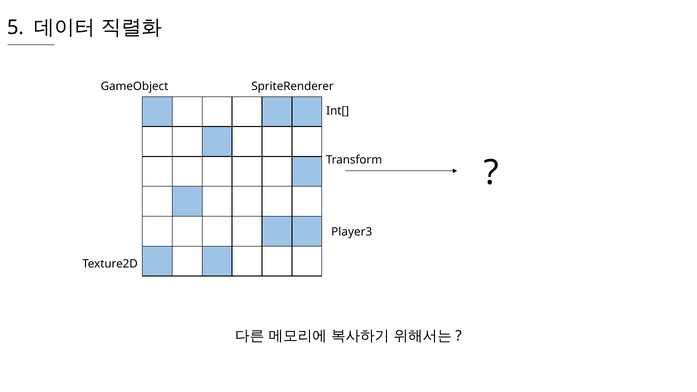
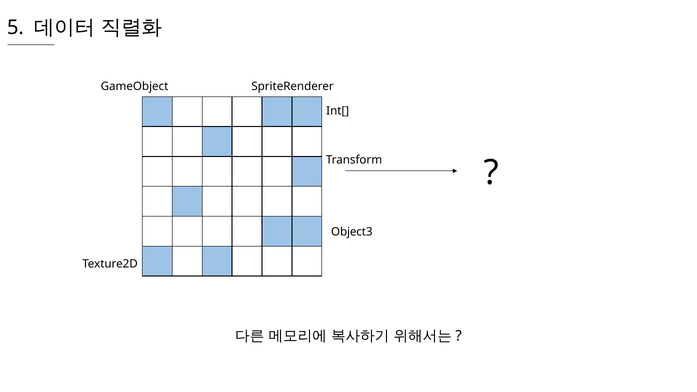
Player3: Player3 -> Object3 (352, 232)
